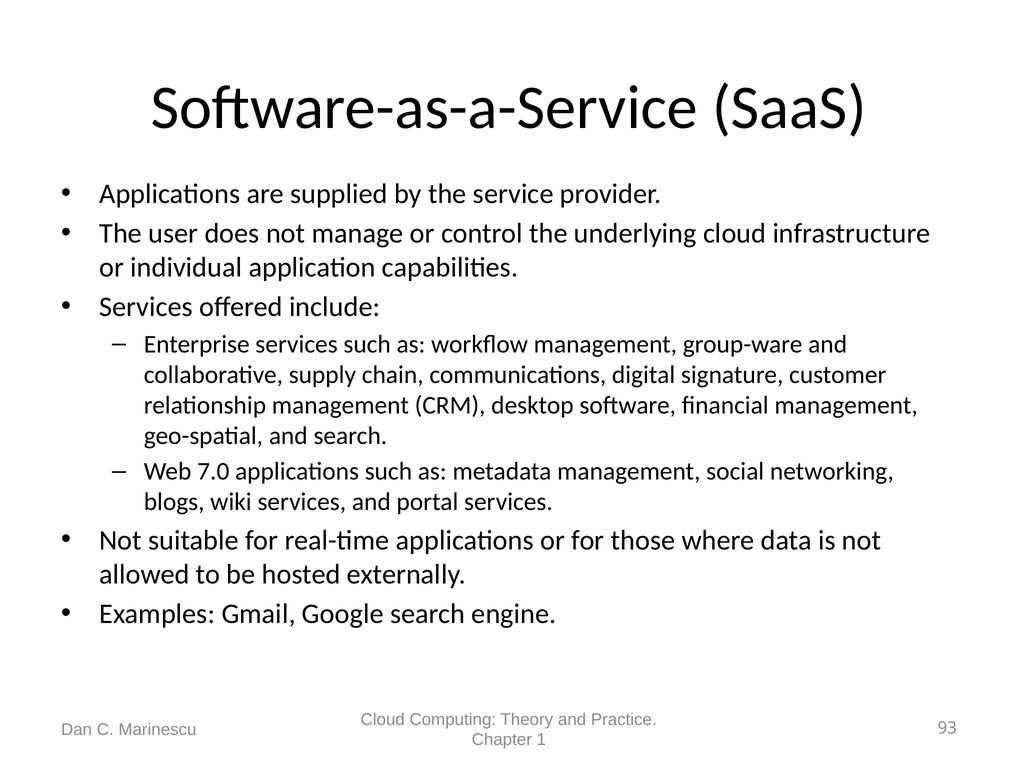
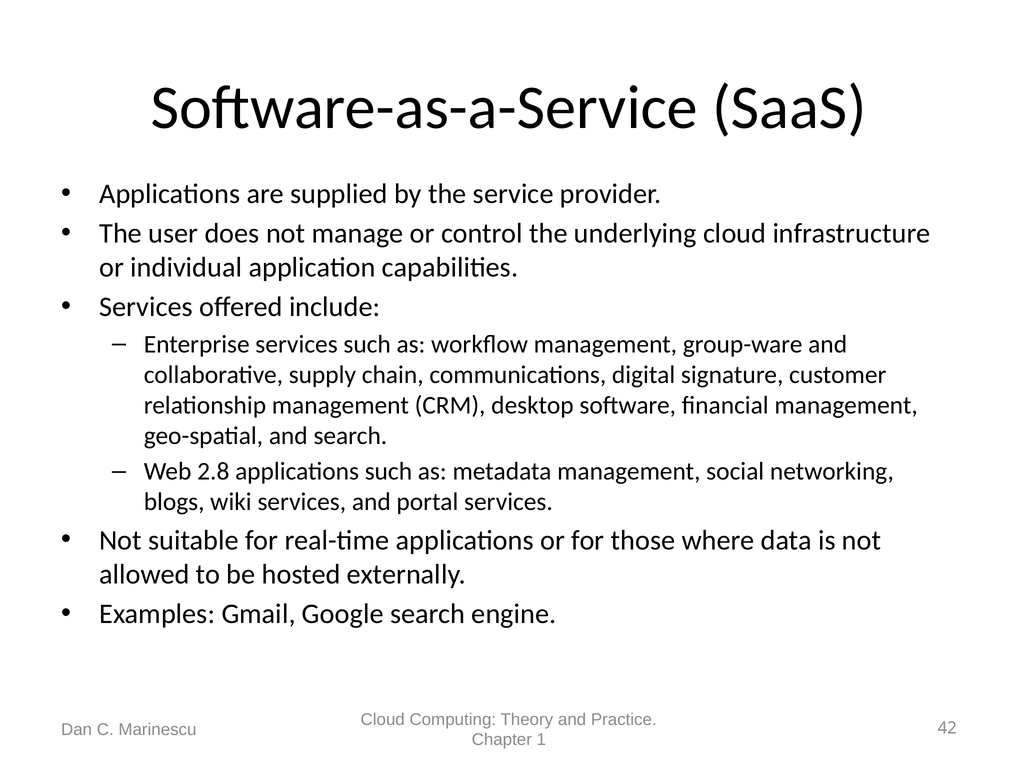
7.0: 7.0 -> 2.8 (213, 471)
93: 93 -> 42 (947, 728)
